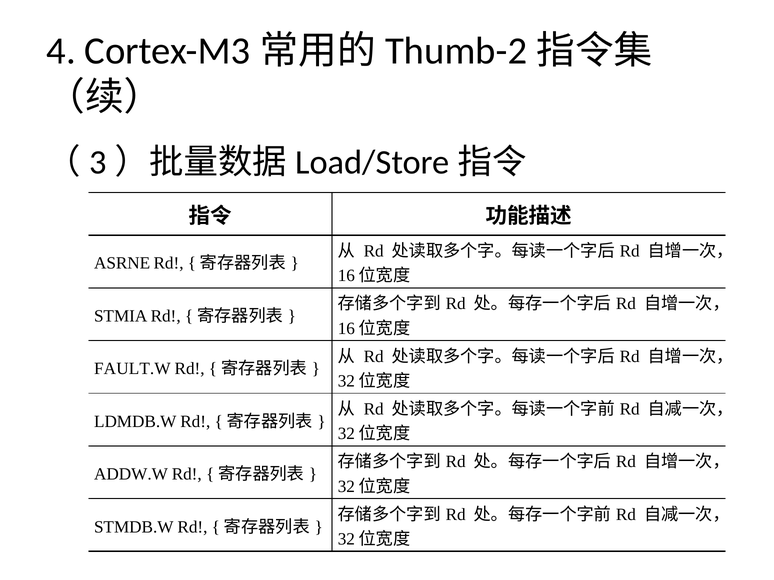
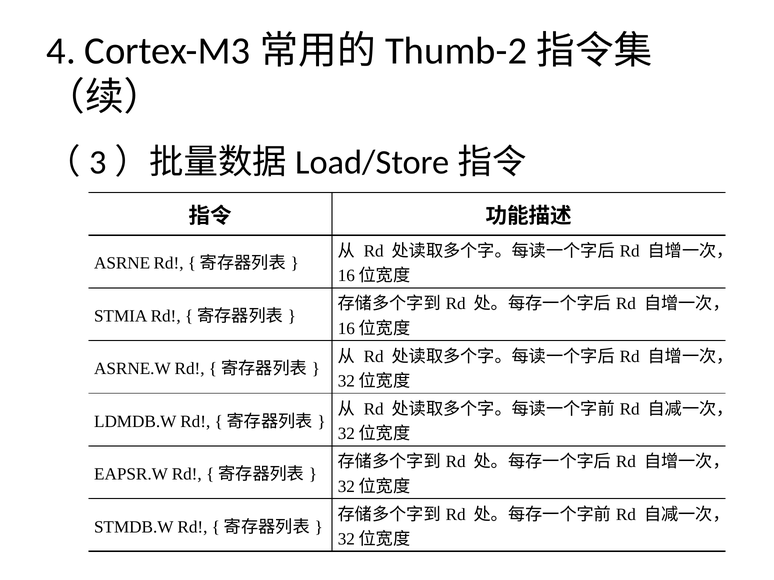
FAULT.W: FAULT.W -> ASRNE.W (132, 369)
ADDW.W: ADDW.W -> EAPSR.W (131, 475)
